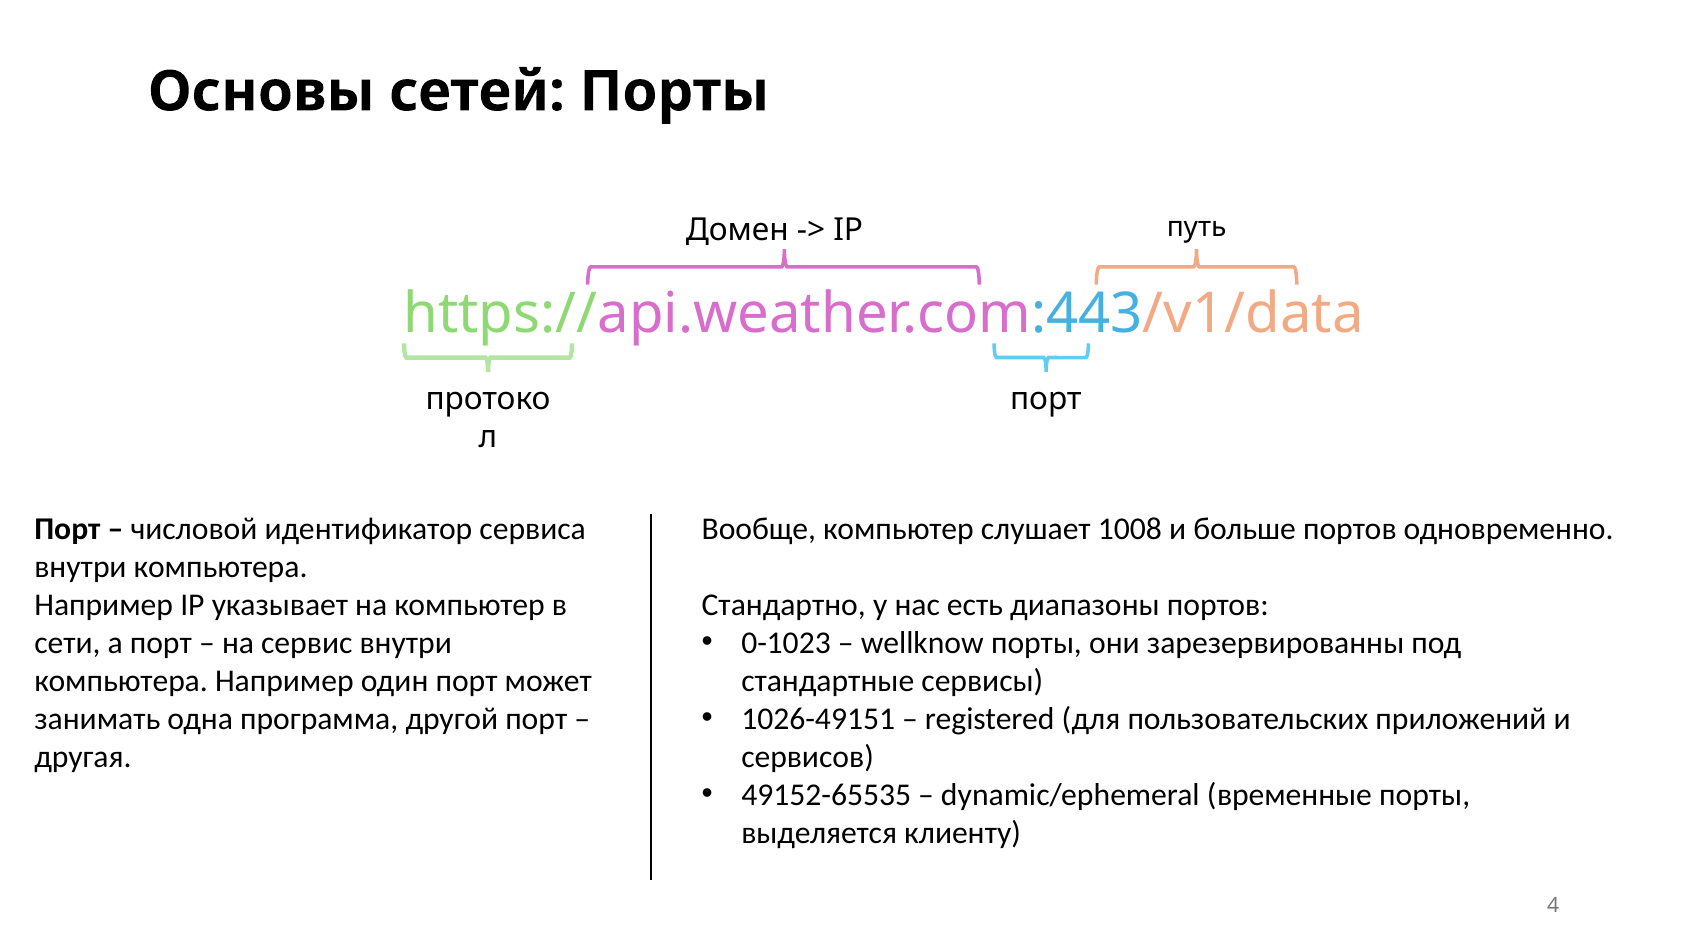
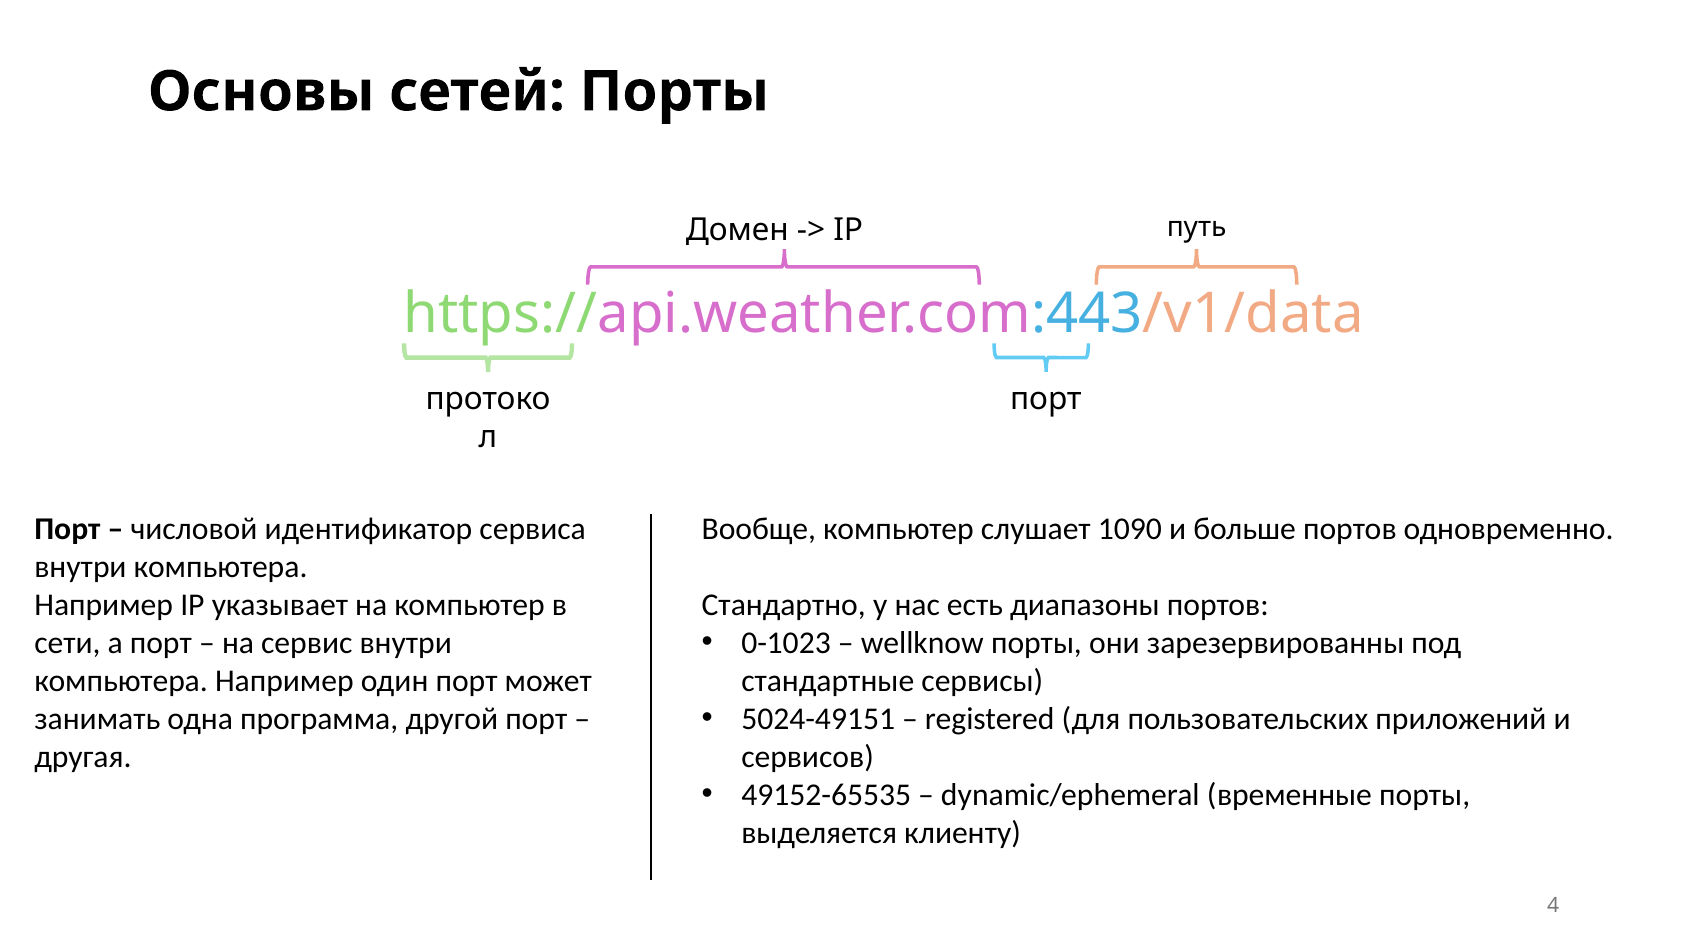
1008: 1008 -> 1090 (1130, 529)
1026-49151: 1026-49151 -> 5024-49151 (818, 719)
